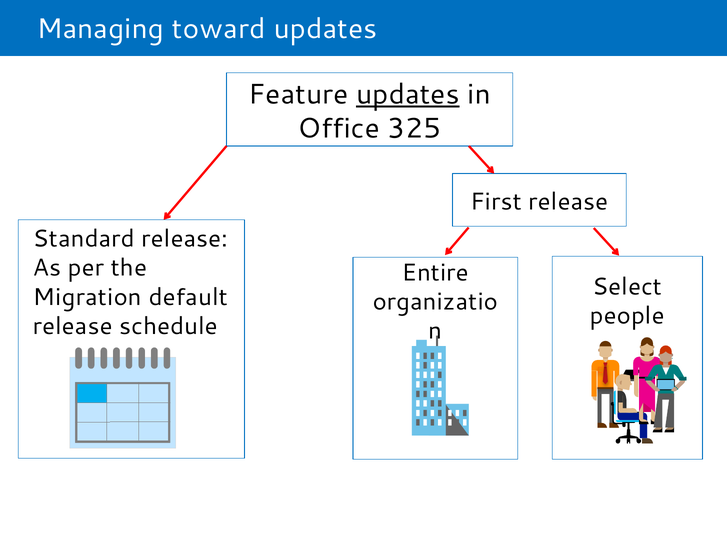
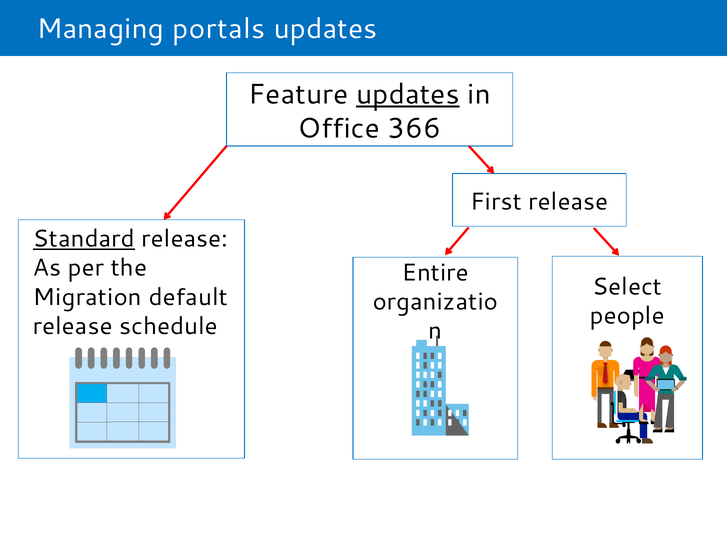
toward: toward -> portals (219, 29)
325: 325 -> 366 (414, 128)
Standard underline: none -> present (84, 239)
